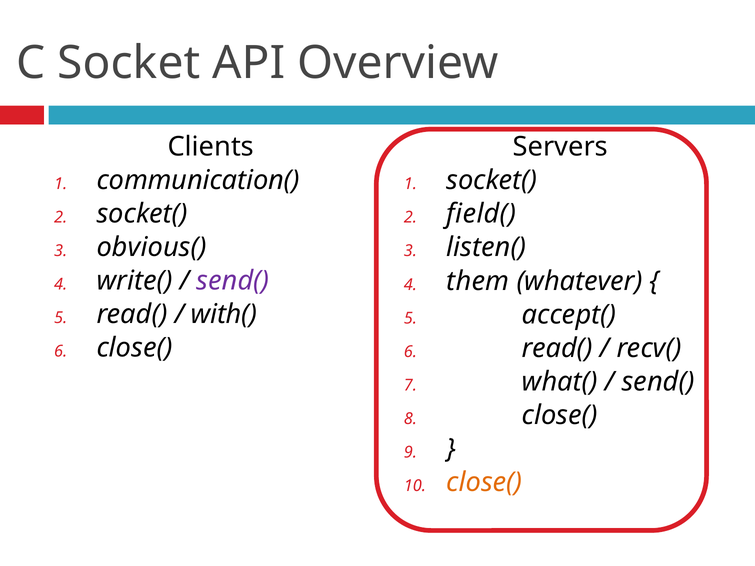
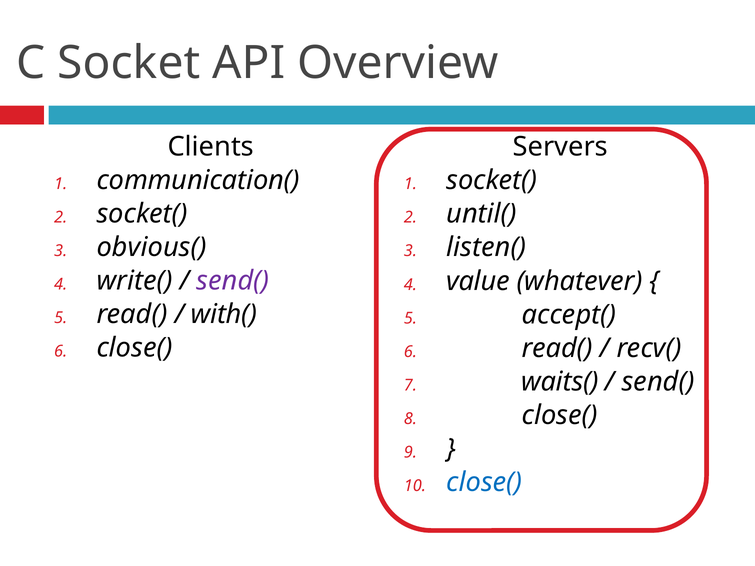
field(: field( -> until( (481, 214)
them: them -> value (478, 281)
what(: what( -> waits( (560, 382)
close( colour: orange -> blue (484, 482)
